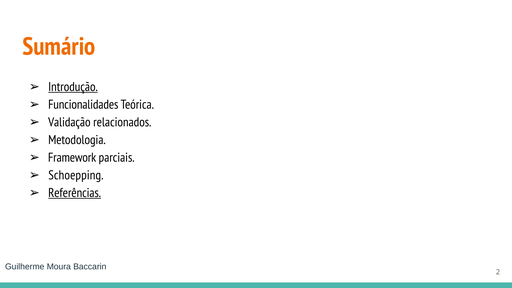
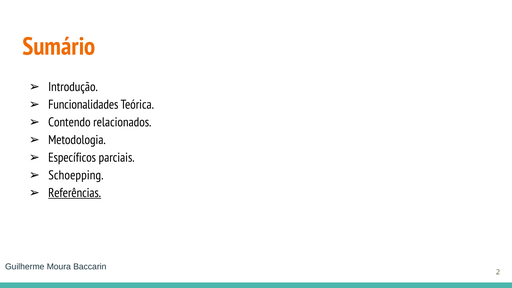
Introdução underline: present -> none (73, 87)
Validação: Validação -> Contendo (69, 122)
Framework: Framework -> Específicos (72, 158)
